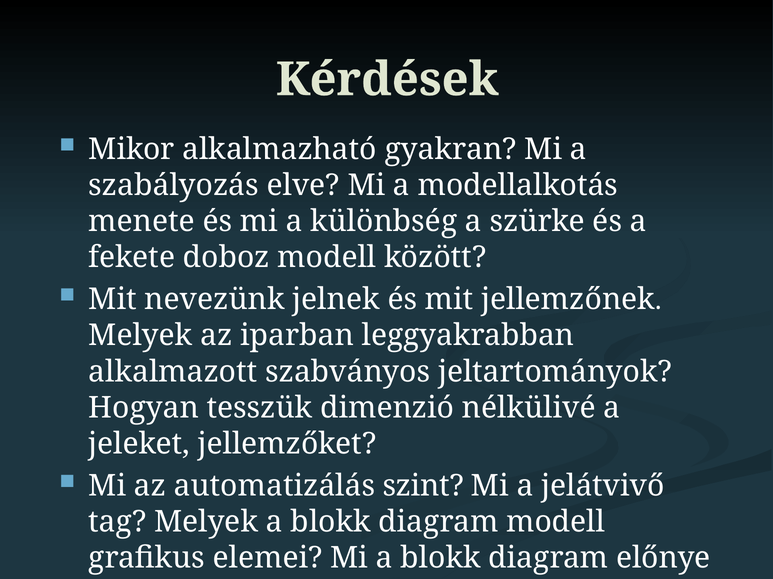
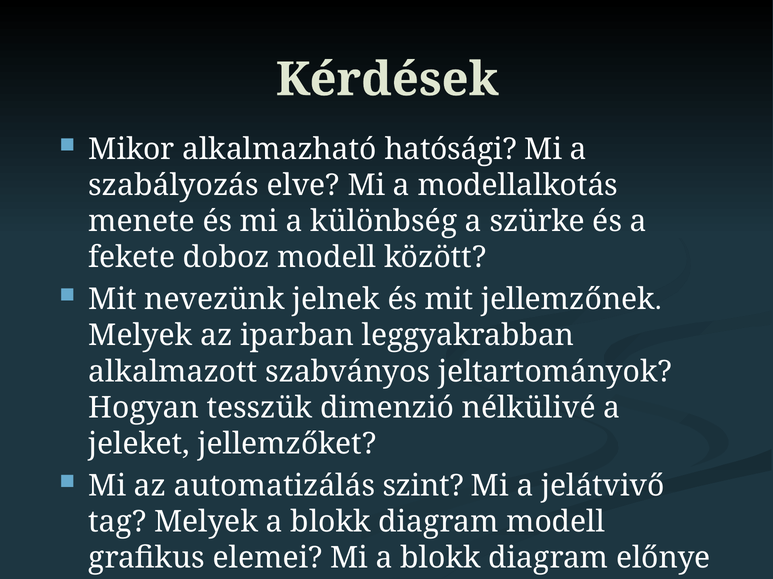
gyakran: gyakran -> hatósági (451, 150)
